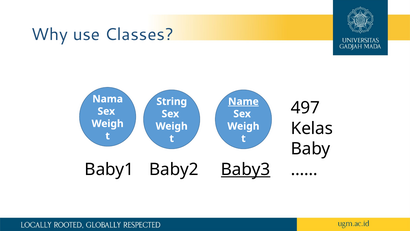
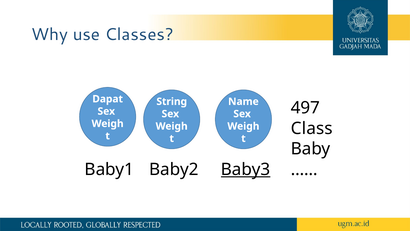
Nama: Nama -> Dapat (108, 99)
Name underline: present -> none (243, 101)
Kelas: Kelas -> Class (312, 128)
